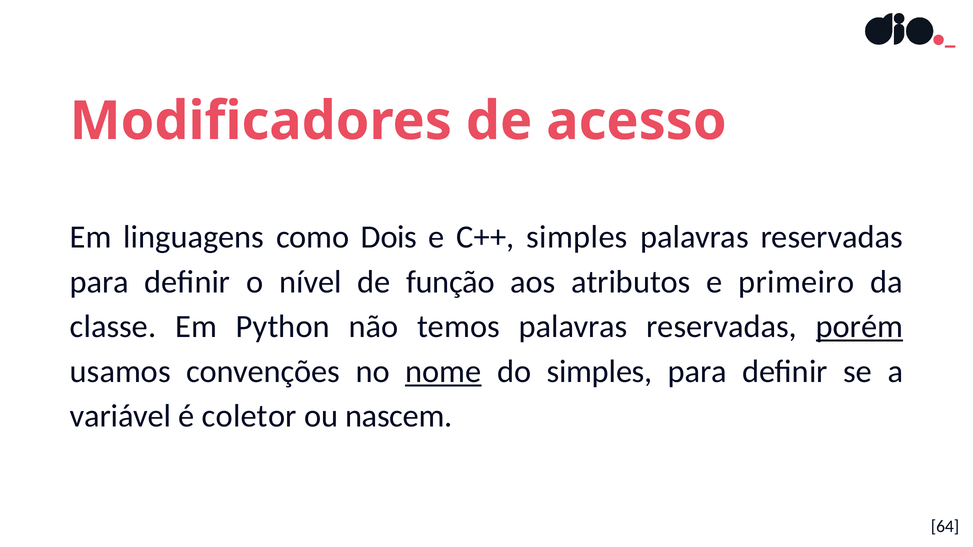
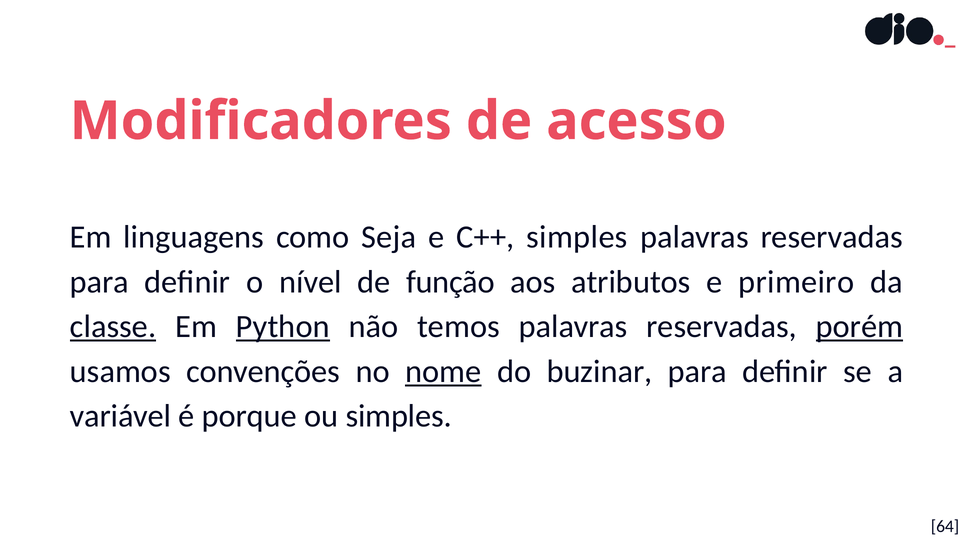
Dois: Dois -> Seja (389, 237)
classe underline: none -> present (113, 327)
Python underline: none -> present (283, 327)
do simples: simples -> buzinar (599, 372)
coletor: coletor -> porque (249, 416)
ou nascem: nascem -> simples (399, 416)
